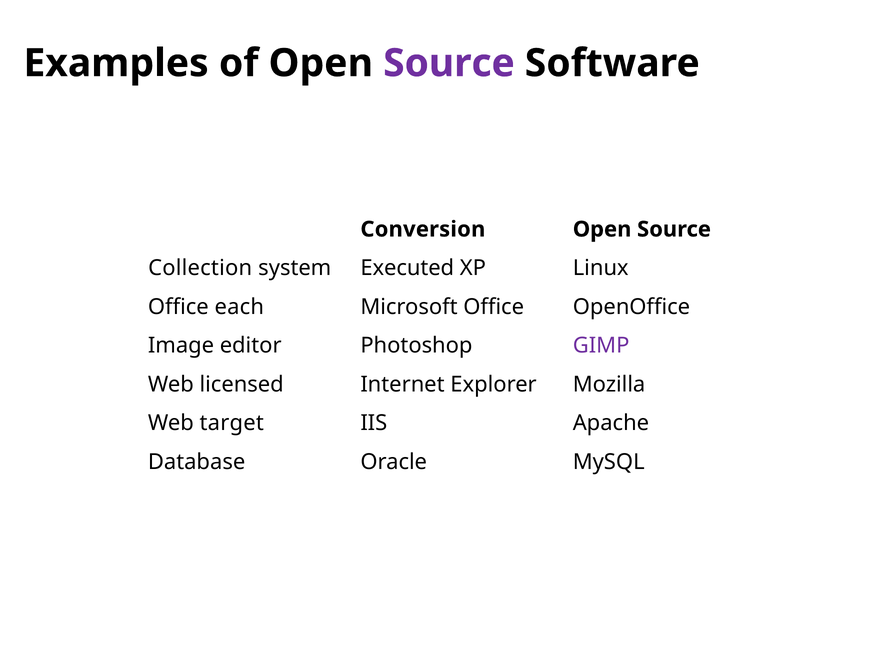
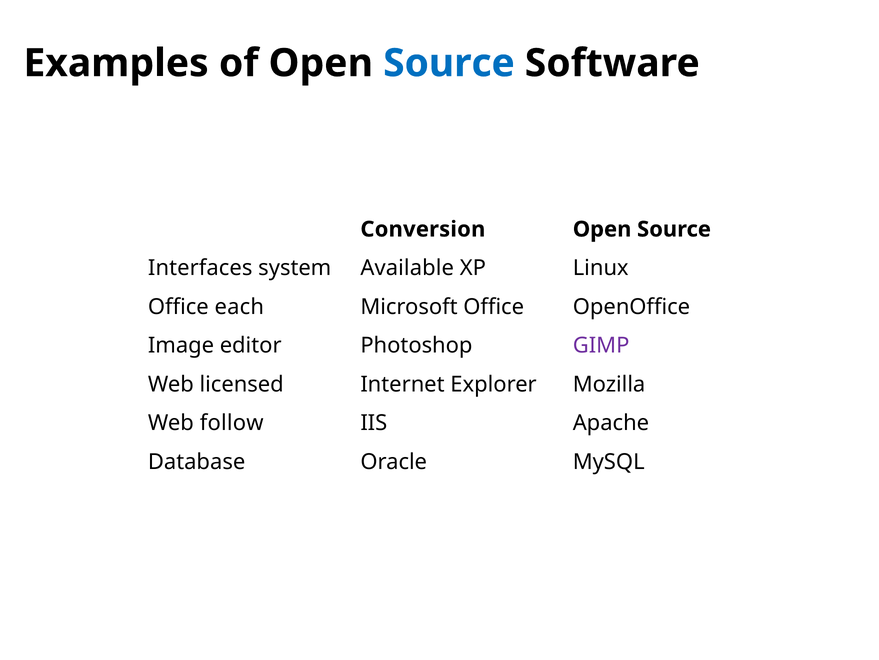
Source colour: purple -> blue (449, 63)
Collection: Collection -> Interfaces (200, 268)
Executed: Executed -> Available (407, 268)
target: target -> follow (232, 423)
